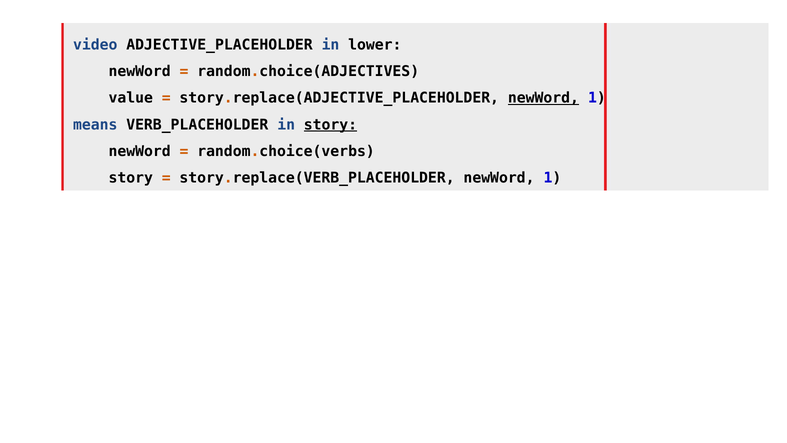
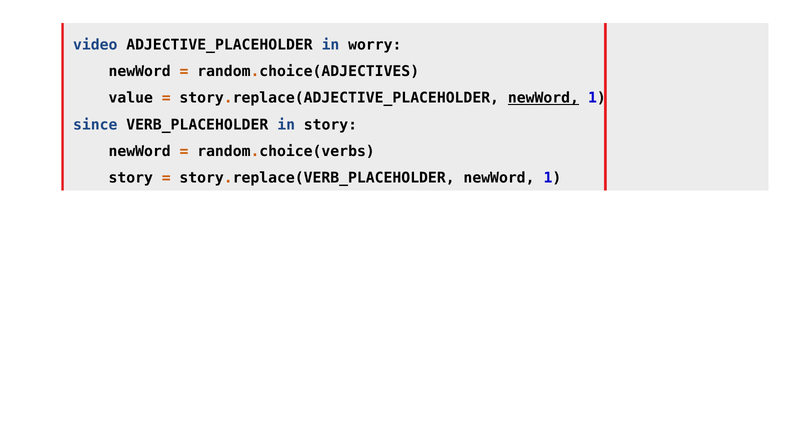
lower: lower -> worry (375, 45)
means: means -> since (95, 125)
story underline: present -> none (330, 125)
